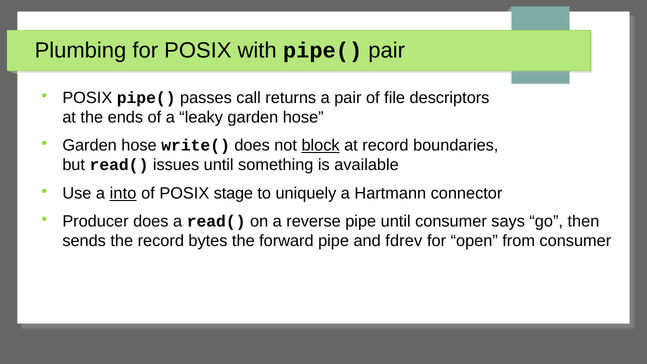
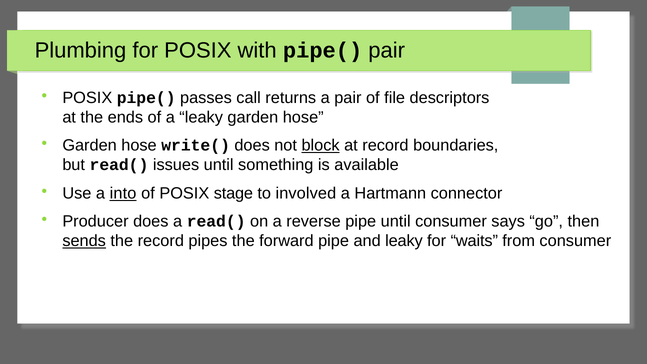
uniquely: uniquely -> involved (306, 193)
sends underline: none -> present (84, 241)
bytes: bytes -> pipes (208, 241)
and fdrev: fdrev -> leaky (404, 241)
open: open -> waits (474, 241)
